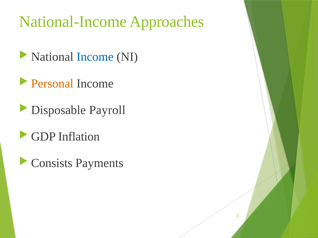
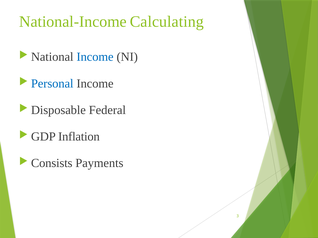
Approaches: Approaches -> Calculating (167, 22)
Personal colour: orange -> blue (52, 84)
Payroll: Payroll -> Federal (107, 110)
